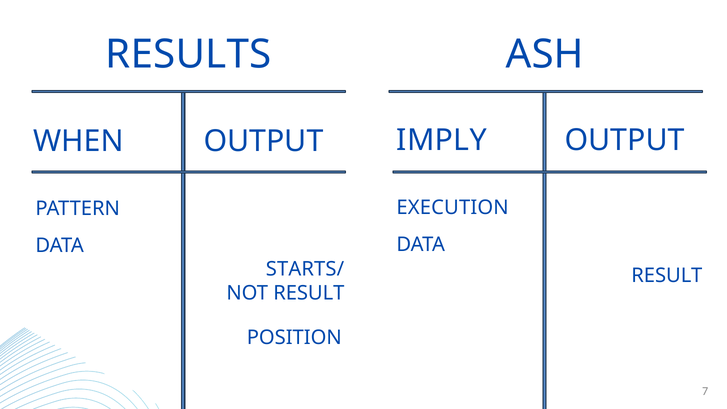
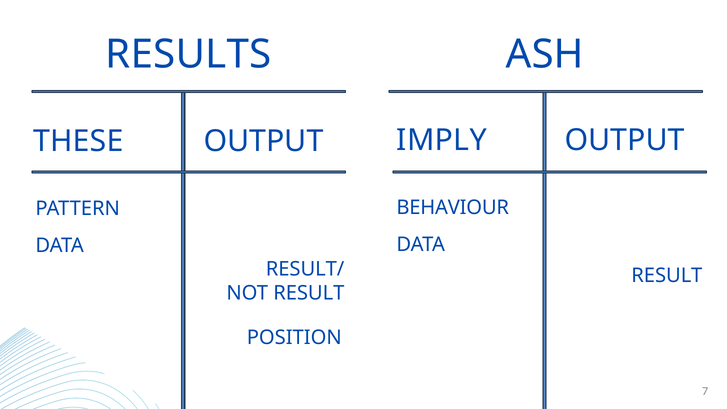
WHEN: WHEN -> THESE (78, 141)
EXECUTION: EXECUTION -> BEHAVIOUR (453, 208)
STARTS/: STARTS/ -> RESULT/ (305, 269)
